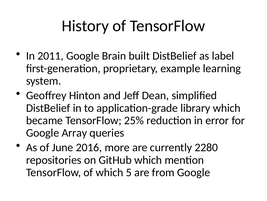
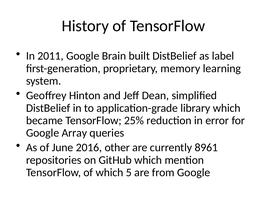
example: example -> memory (180, 68)
more: more -> other (117, 147)
2280: 2280 -> 8961 (206, 147)
